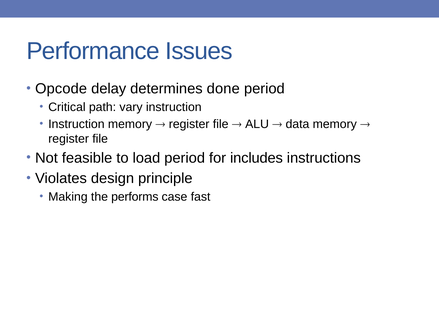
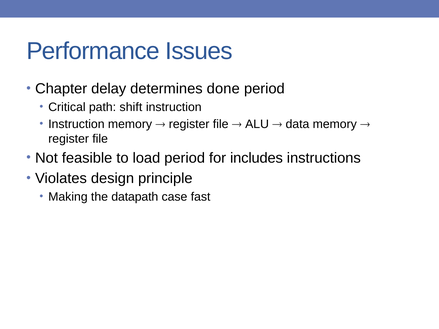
Opcode: Opcode -> Chapter (61, 89)
vary: vary -> shift (131, 107)
performs: performs -> datapath (135, 197)
